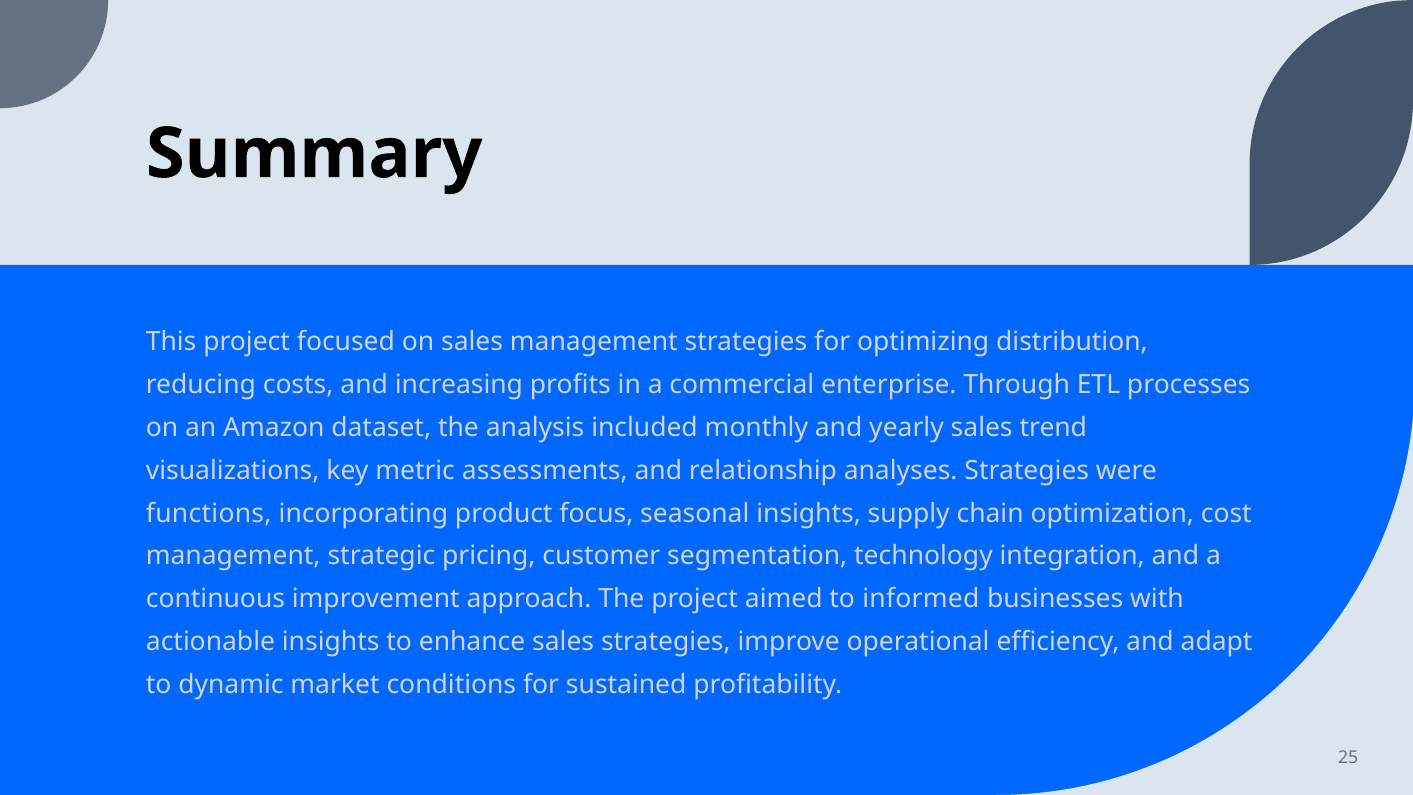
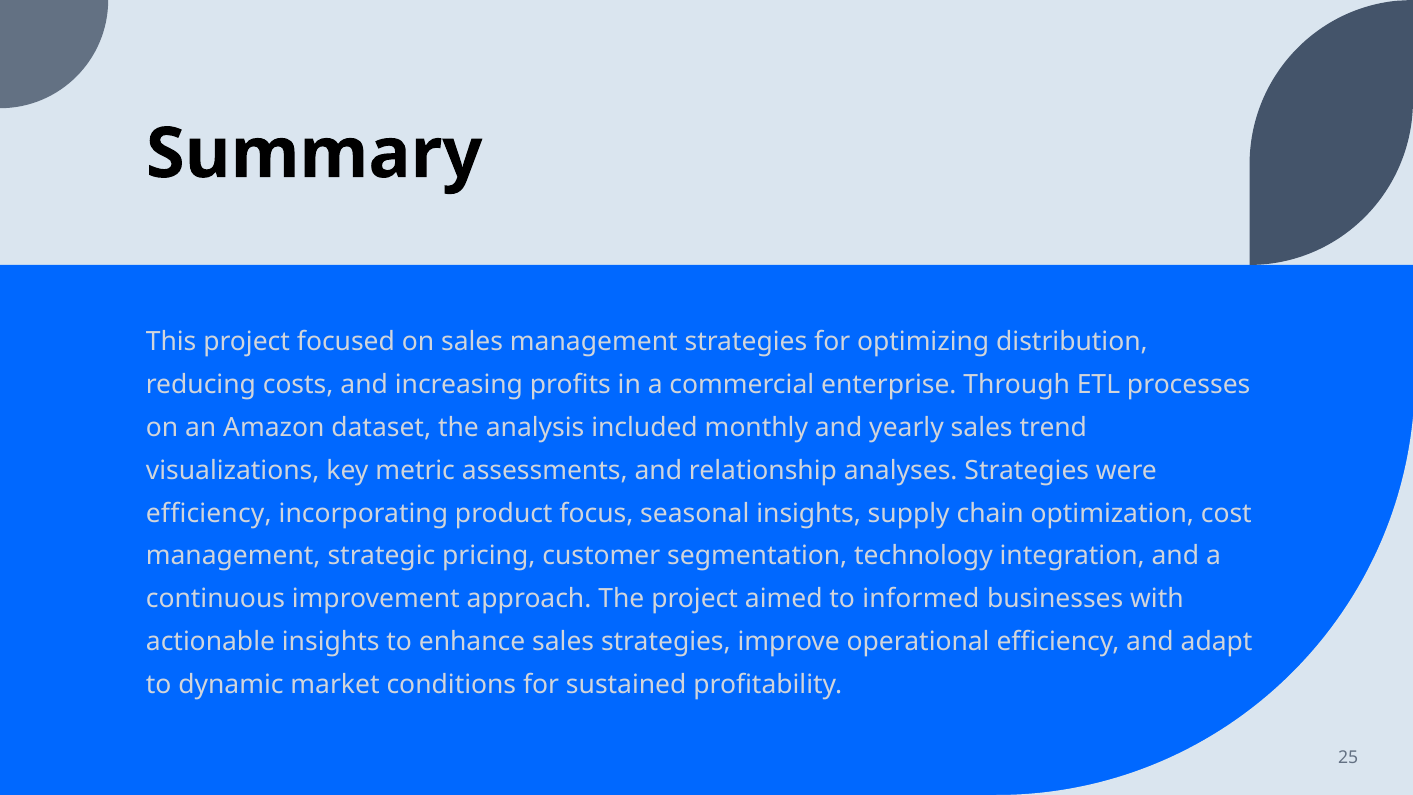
functions: functions -> efficiency (209, 513)
